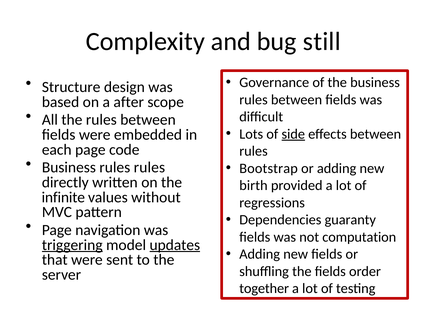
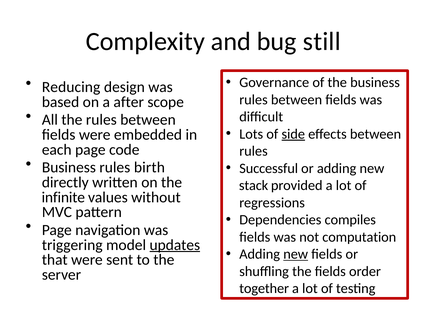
Structure: Structure -> Reducing (71, 87)
rules rules: rules -> birth (149, 167)
Bootstrap: Bootstrap -> Successful (269, 168)
birth: birth -> stack (254, 185)
guaranty: guaranty -> compiles (350, 220)
triggering underline: present -> none (72, 245)
new underline: none -> present (296, 254)
